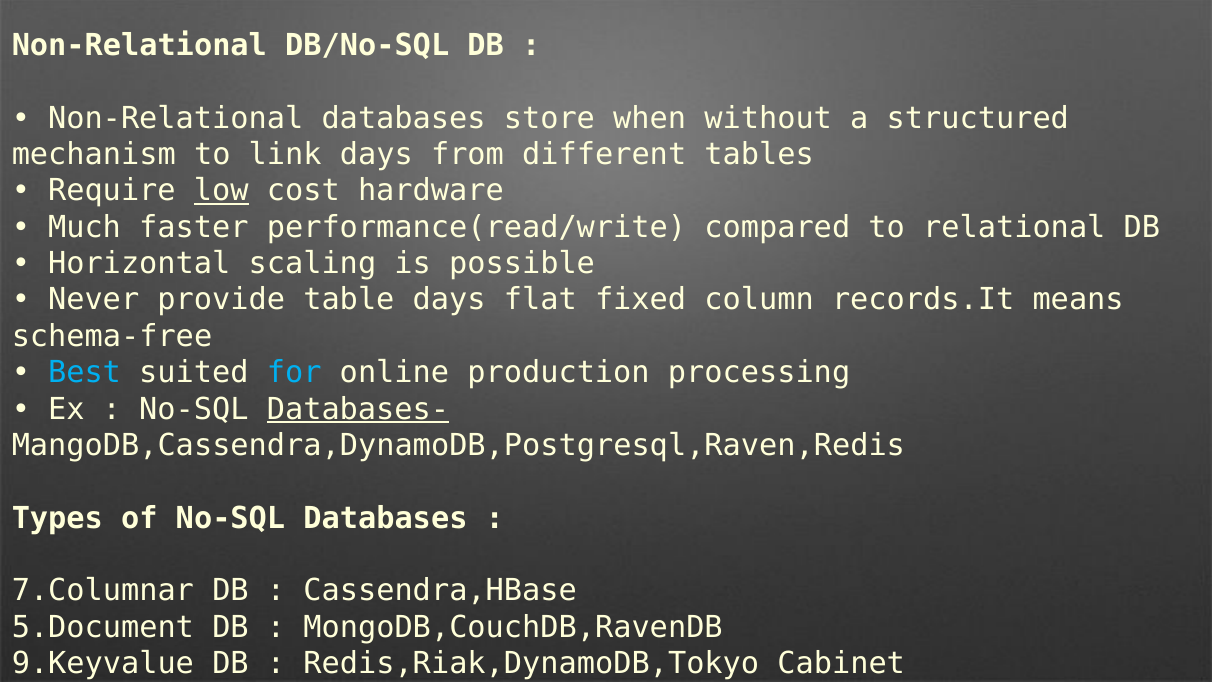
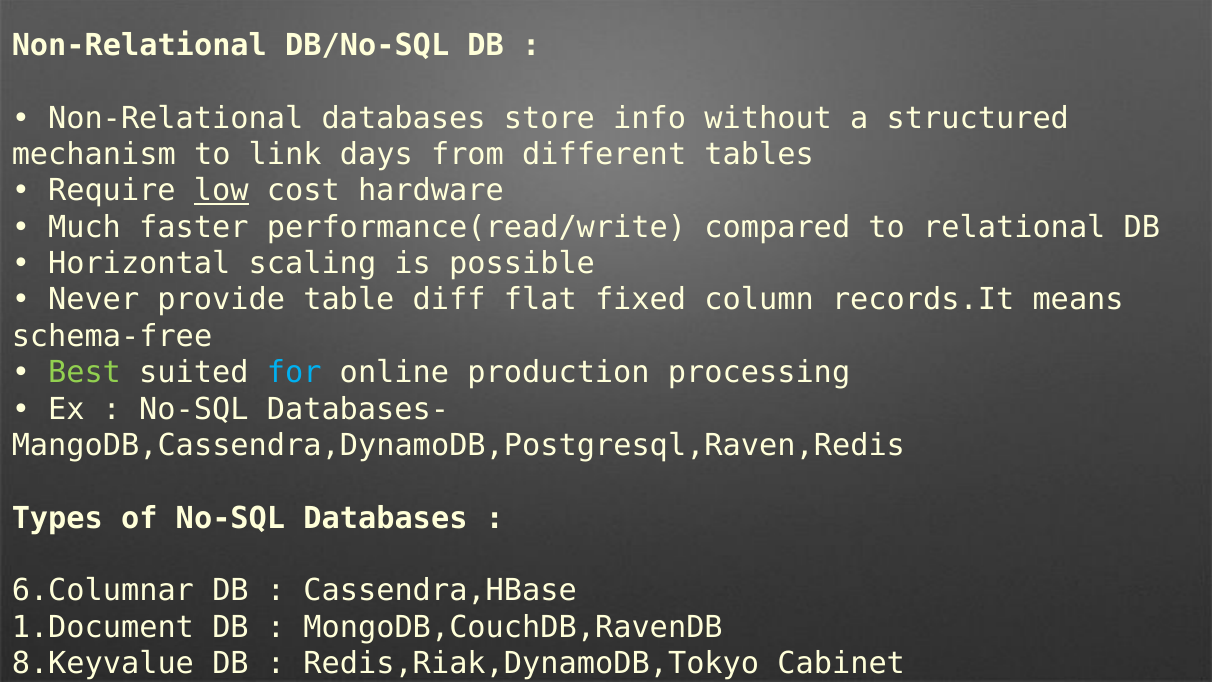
when: when -> info (650, 118)
table days: days -> diff (449, 300)
Best colour: light blue -> light green (85, 373)
Databases- underline: present -> none (358, 409)
7.Columnar: 7.Columnar -> 6.Columnar (103, 591)
5.Document: 5.Document -> 1.Document (103, 627)
9.Keyvalue: 9.Keyvalue -> 8.Keyvalue (103, 663)
